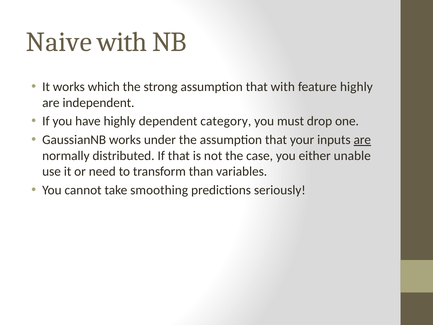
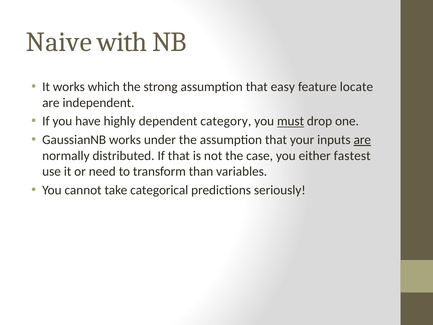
that with: with -> easy (283, 87)
feature highly: highly -> locate (356, 87)
must underline: none -> present (291, 121)
unable: unable -> fastest (352, 156)
smoothing: smoothing -> categorical (159, 190)
